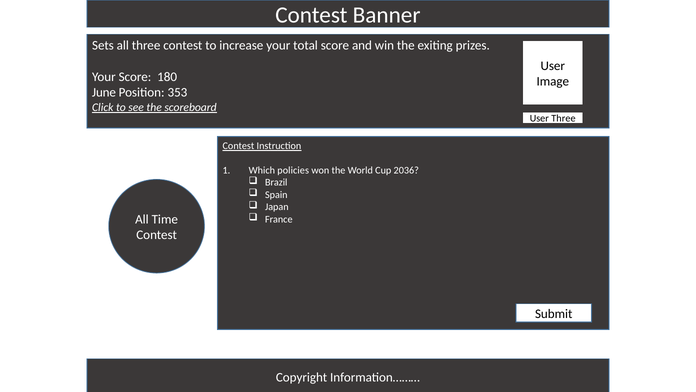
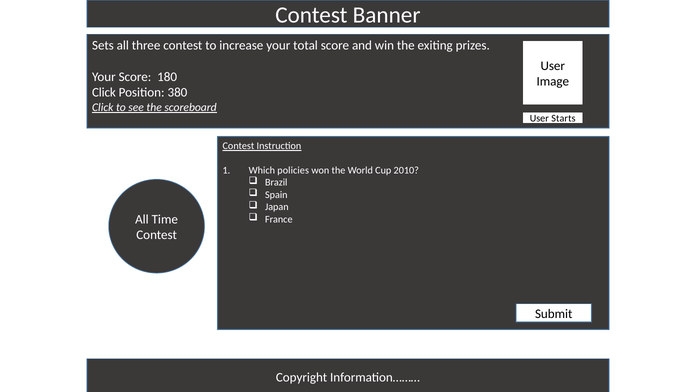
June: June -> Click (104, 93)
353: 353 -> 380 (177, 93)
User Three: Three -> Starts (563, 118)
2036: 2036 -> 2010 (406, 170)
